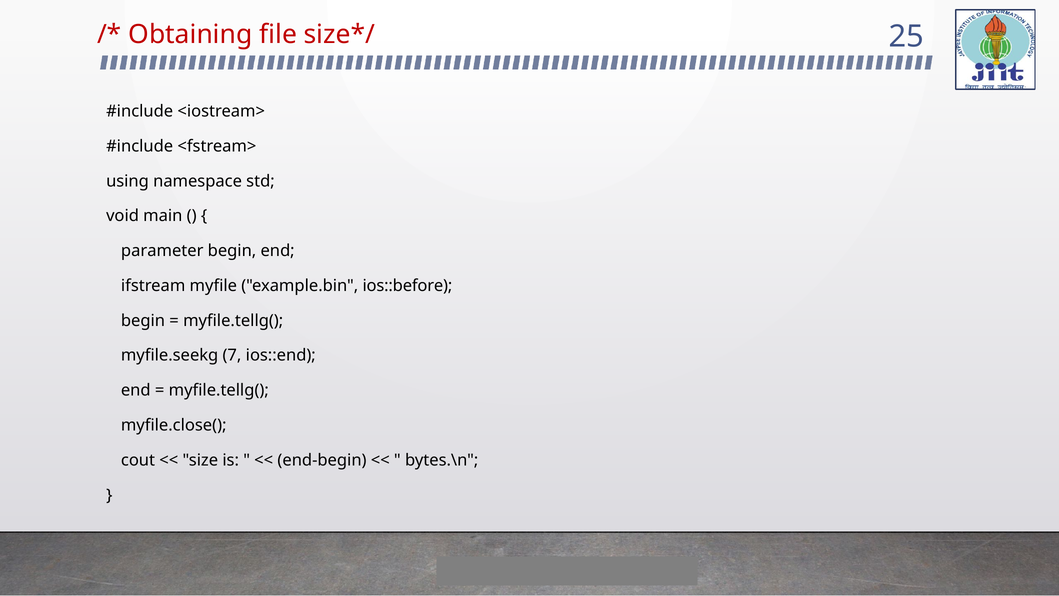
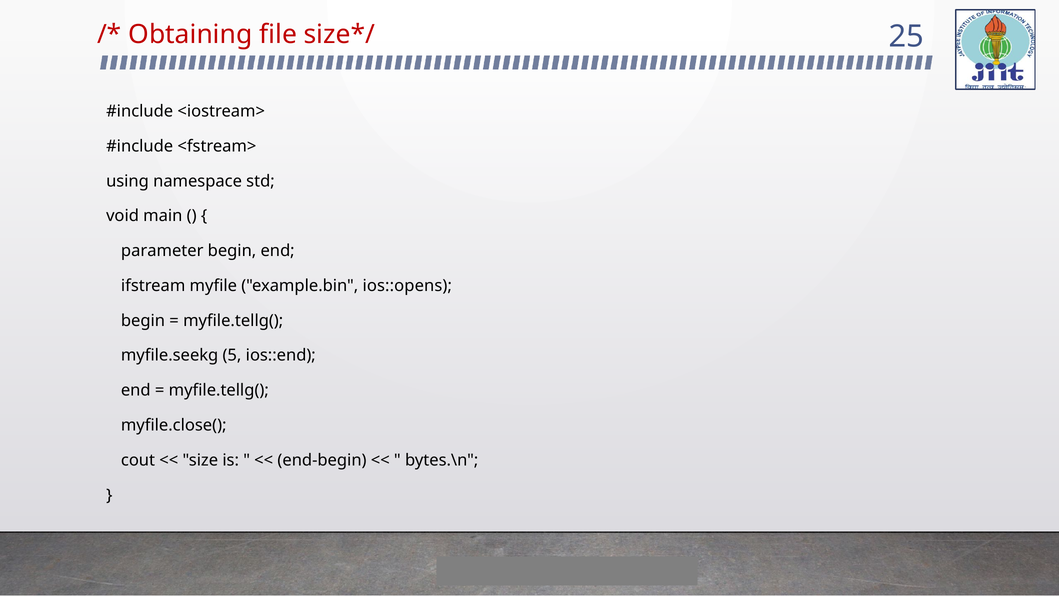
ios::before: ios::before -> ios::opens (407, 286)
7: 7 -> 5 (232, 355)
